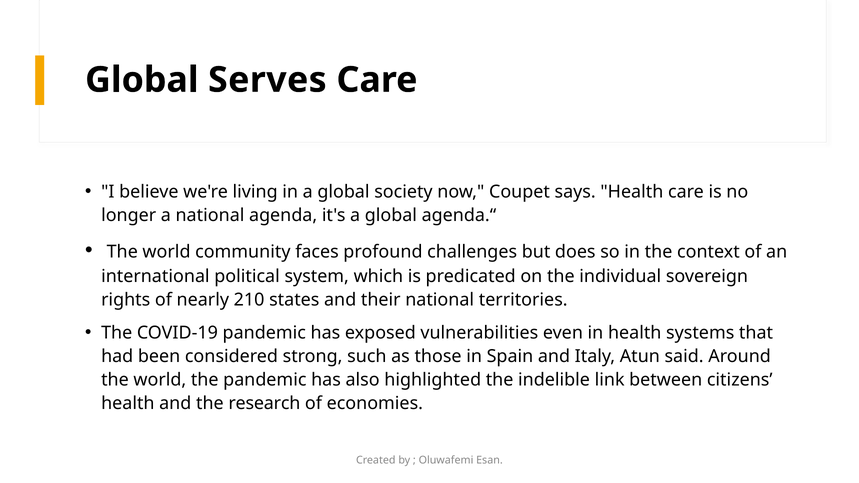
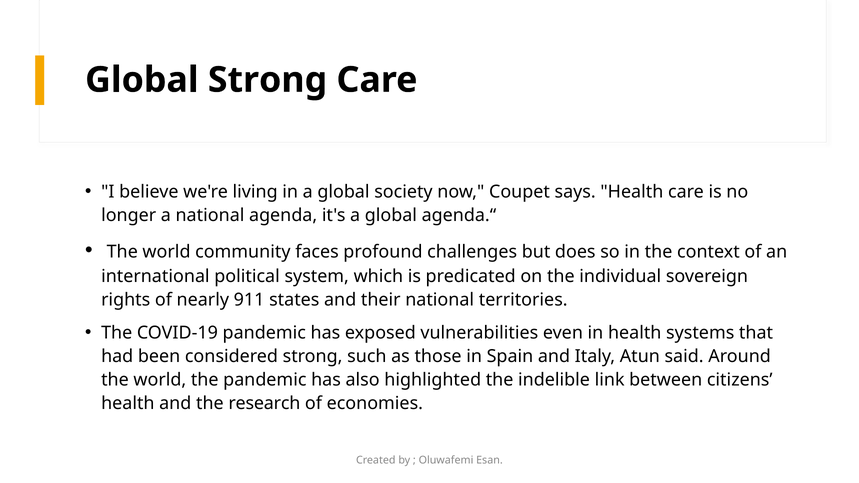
Global Serves: Serves -> Strong (268, 80)
210: 210 -> 911 (249, 300)
